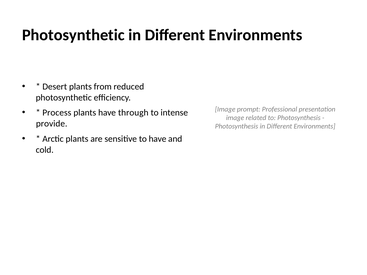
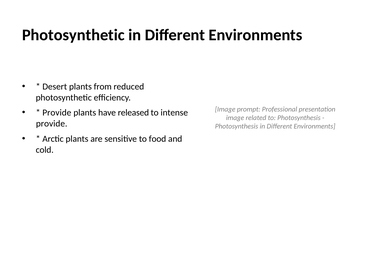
Process: Process -> Provide (57, 113)
through: through -> released (133, 113)
to have: have -> food (157, 139)
